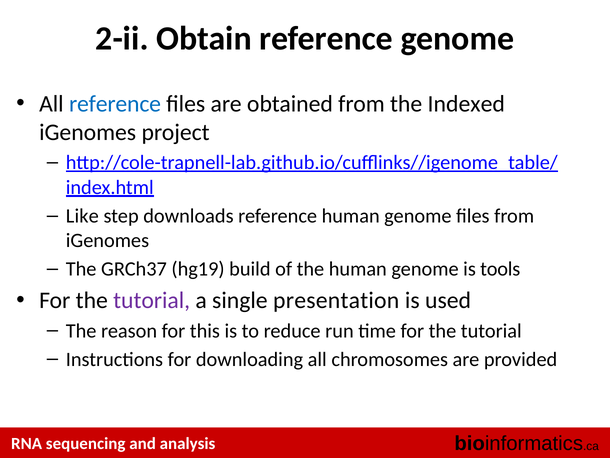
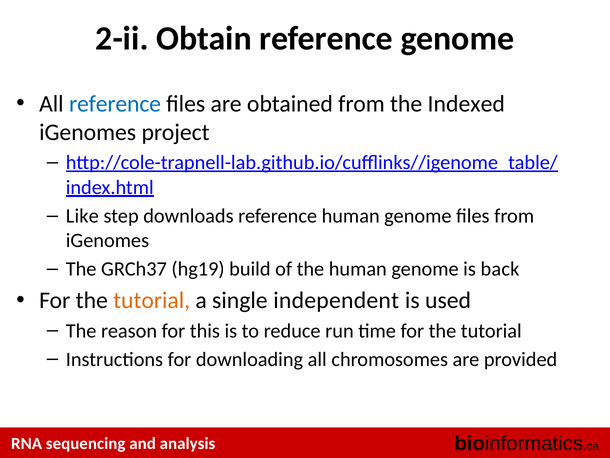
tools: tools -> back (500, 269)
tutorial colour: purple -> orange (152, 300)
presentation: presentation -> independent (336, 300)
